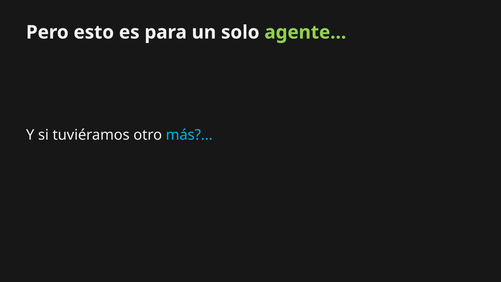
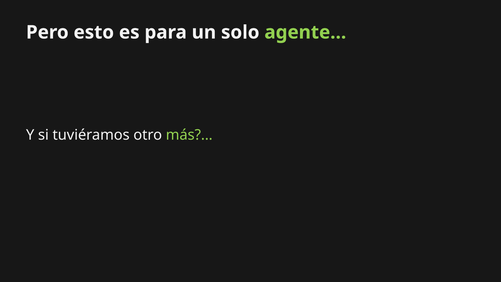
más colour: light blue -> light green (189, 135)
